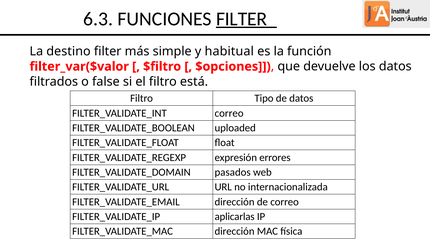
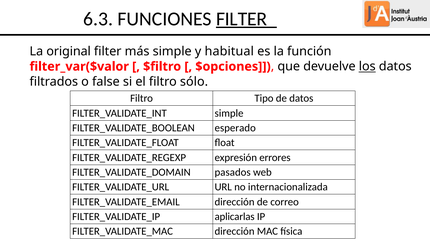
destino: destino -> original (69, 51)
los underline: none -> present (367, 66)
está: está -> sólo (194, 82)
correo: correo -> simple (229, 113)
uploaded: uploaded -> esperado (235, 128)
